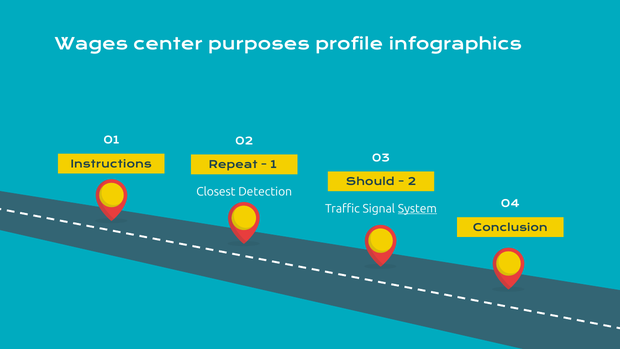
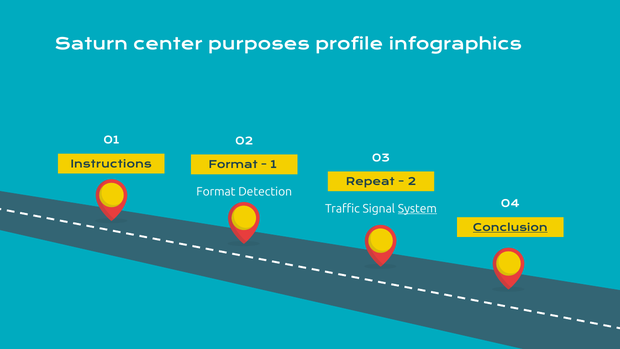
Wages: Wages -> Saturn (91, 44)
Repeat: Repeat -> Format (233, 165)
Should: Should -> Repeat (370, 182)
Closest: Closest -> Format (216, 192)
Conclusion underline: none -> present (510, 228)
